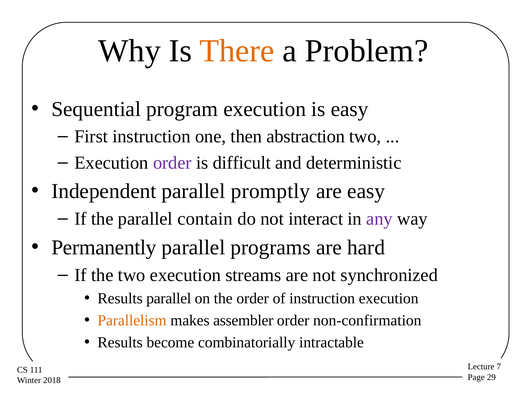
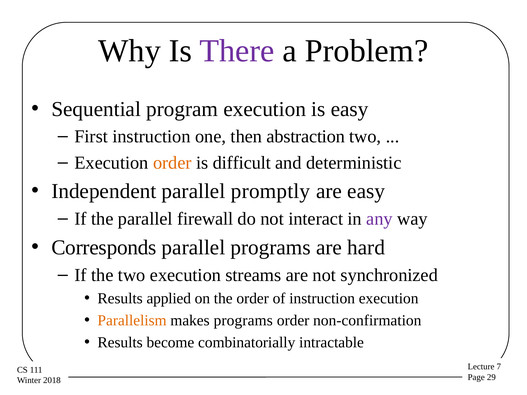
There colour: orange -> purple (237, 51)
order colour: purple -> orange (172, 163)
contain: contain -> firewall (205, 219)
Permanently: Permanently -> Corresponds (104, 248)
Results parallel: parallel -> applied (169, 299)
makes assembler: assembler -> programs (243, 321)
